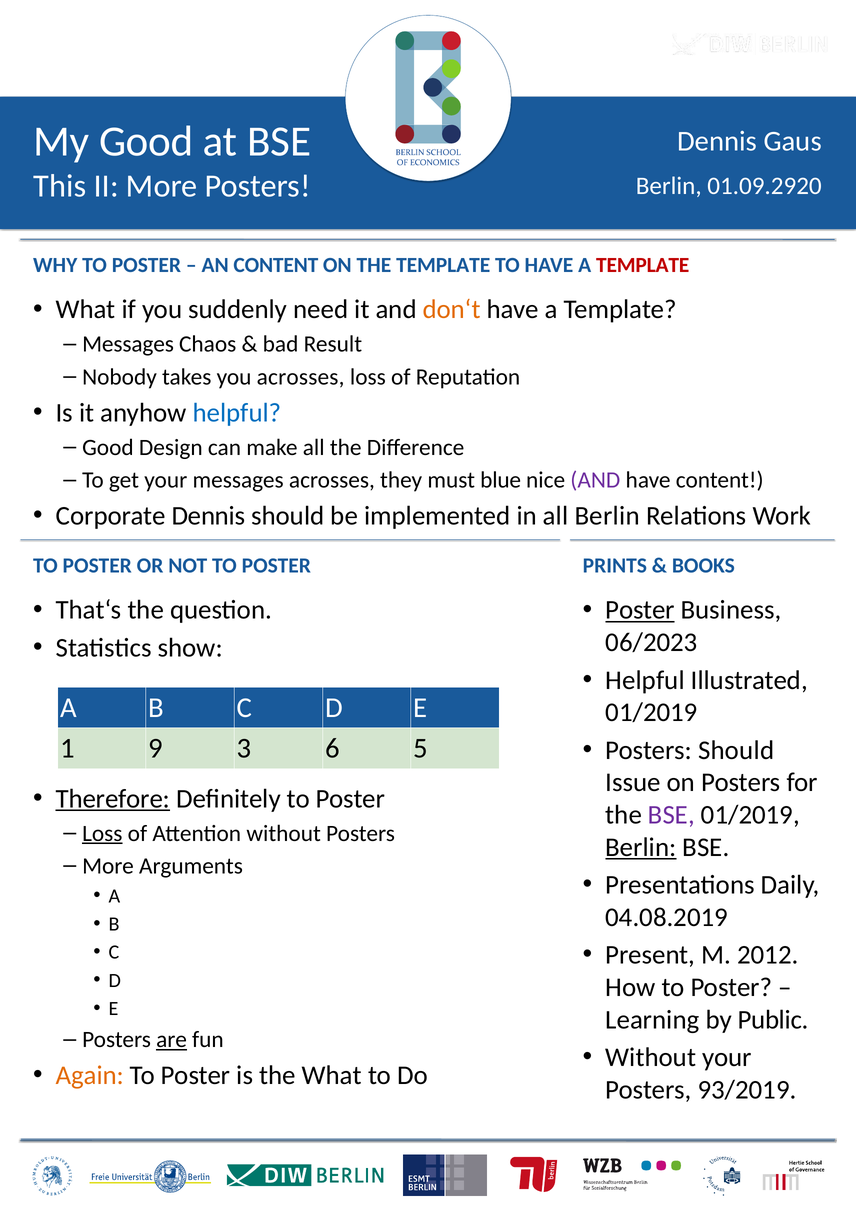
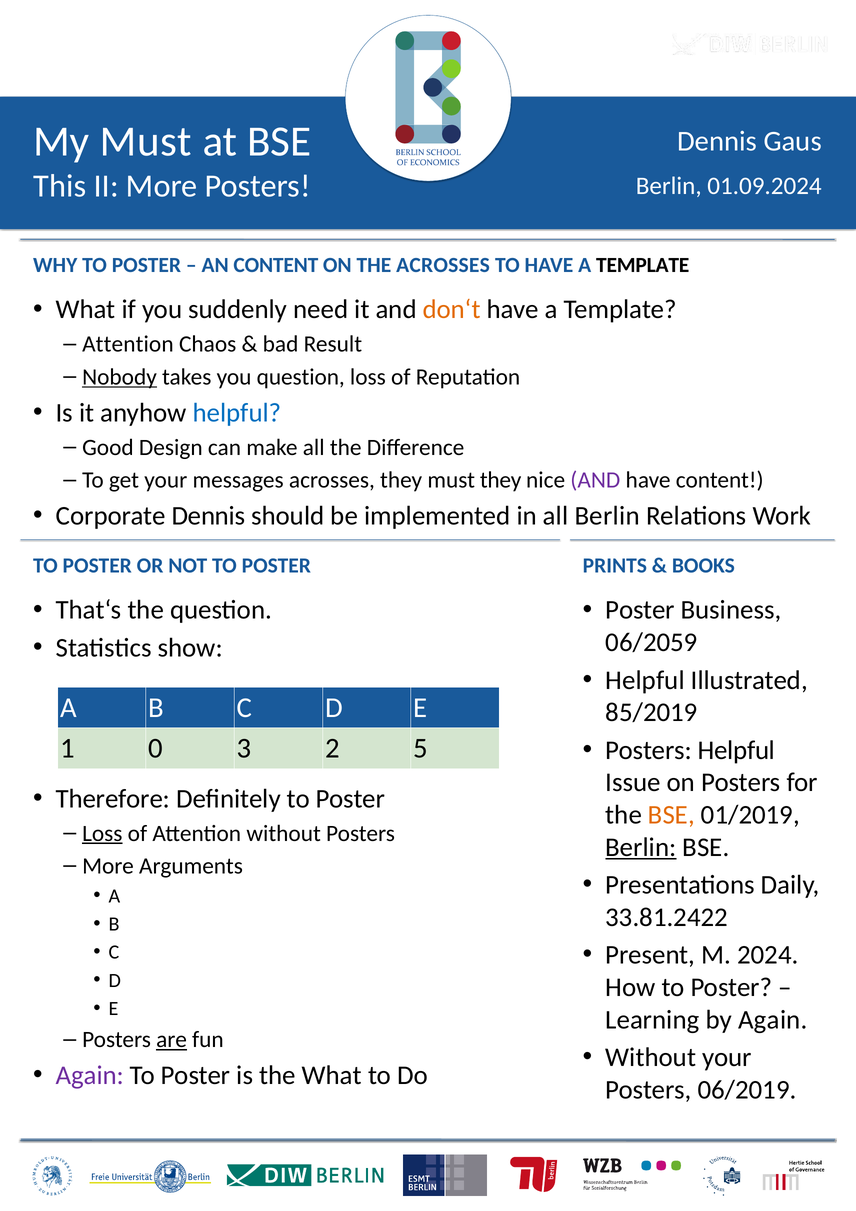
My Good: Good -> Must (146, 141)
01.09.2920: 01.09.2920 -> 01.09.2024 (765, 186)
THE TEMPLATE: TEMPLATE -> ACROSSES (443, 265)
TEMPLATE colour: red -> black (643, 265)
Messages: Messages -> Attention (128, 344)
Nobody underline: none -> present (119, 377)
you acrosses: acrosses -> question (301, 377)
must blue: blue -> they (501, 480)
Poster underline: present -> none (640, 610)
06/2023: 06/2023 -> 06/2059 (651, 642)
01/2019: 01/2019 -> 85/2019 (651, 712)
Posters Should: Should -> Helpful (736, 750)
9: 9 -> 0 (156, 748)
6: 6 -> 2 (332, 748)
Therefore underline: present -> none (113, 798)
BSE colour: purple -> orange (671, 814)
04.08.2019: 04.08.2019 -> 33.81.2422 (667, 917)
2012: 2012 -> 2024 (768, 954)
by Public: Public -> Again (773, 1019)
Again colour: orange -> purple (90, 1075)
93/2019: 93/2019 -> 06/2019 (747, 1089)
